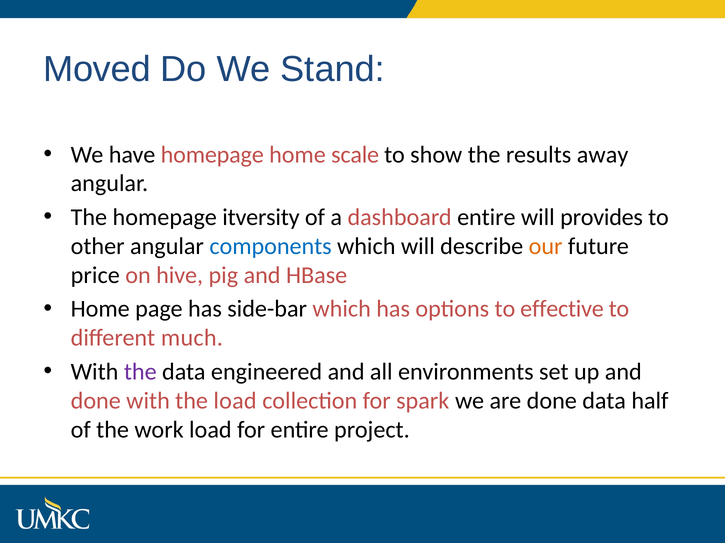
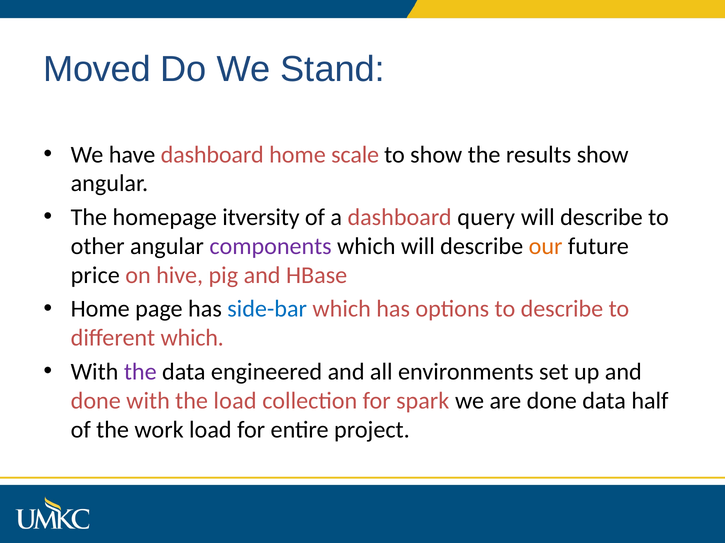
have homepage: homepage -> dashboard (212, 155)
results away: away -> show (603, 155)
dashboard entire: entire -> query (486, 218)
provides: provides -> describe (601, 218)
components colour: blue -> purple (271, 247)
side-bar colour: black -> blue (267, 309)
to effective: effective -> describe (562, 309)
different much: much -> which (192, 338)
